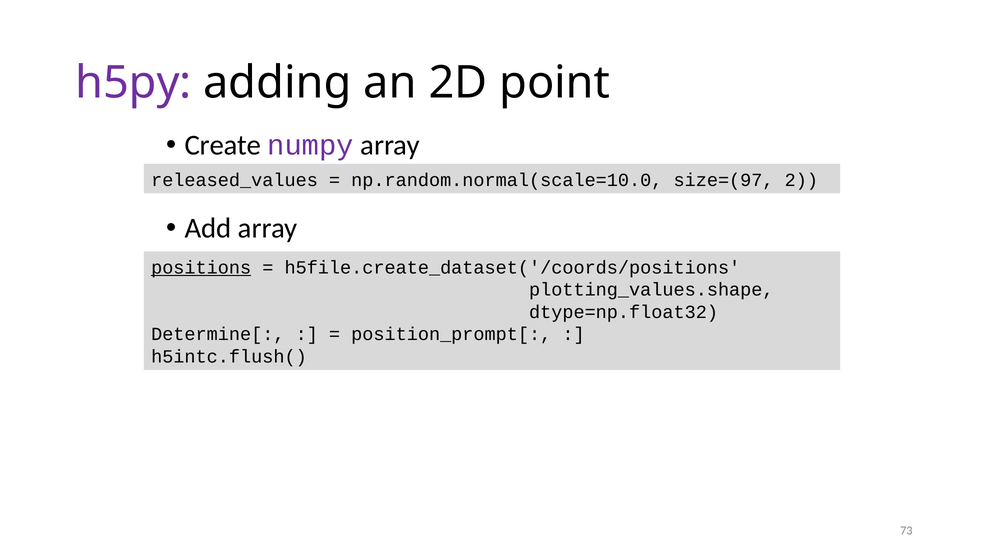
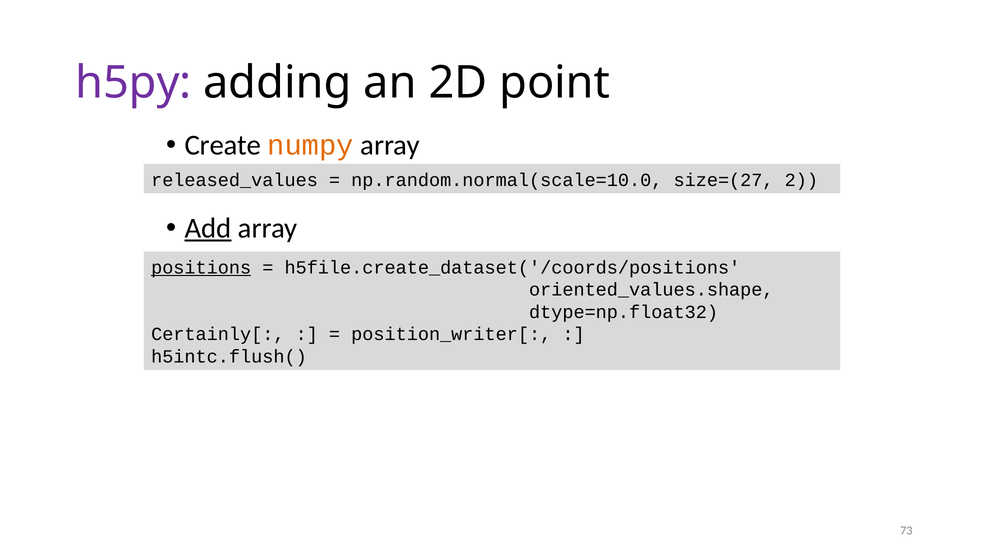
numpy colour: purple -> orange (311, 145)
size=(97: size=(97 -> size=(27 (724, 180)
Add underline: none -> present (208, 228)
plotting_values.shape: plotting_values.shape -> oriented_values.shape (651, 290)
Determine[: Determine[ -> Certainly[ (218, 334)
position_prompt[: position_prompt[ -> position_writer[ (451, 334)
